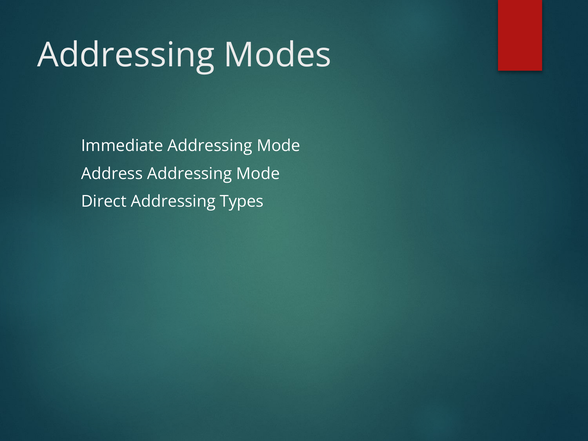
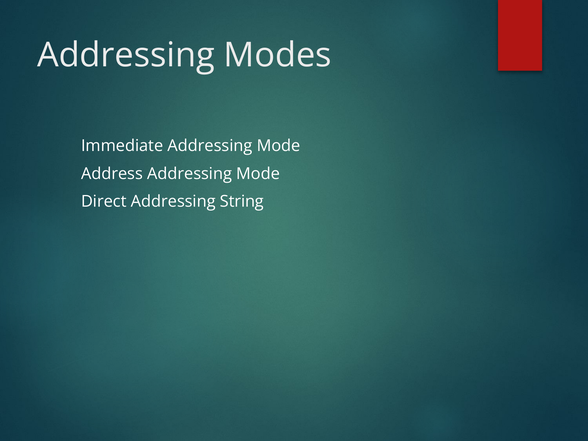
Types: Types -> String (242, 201)
